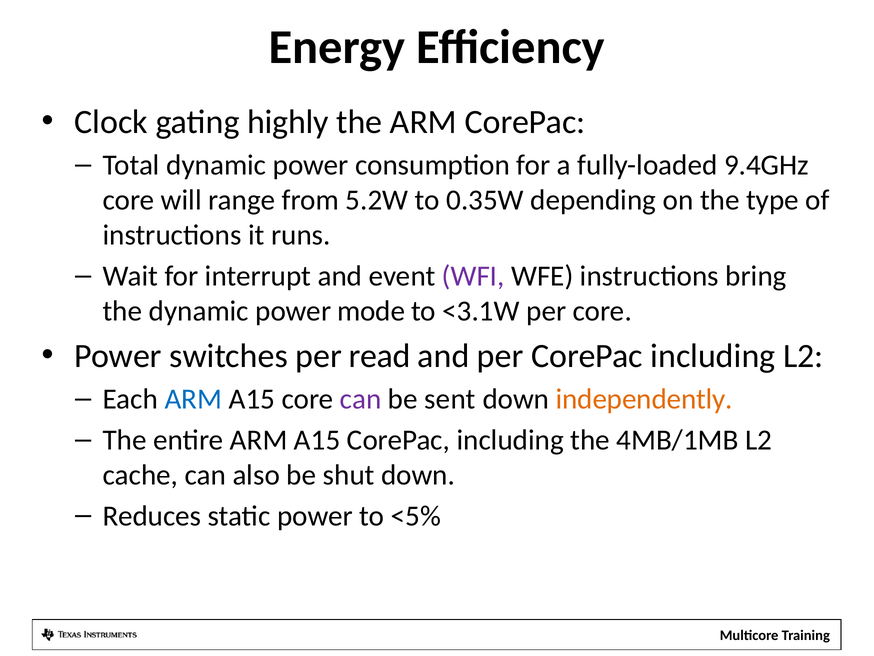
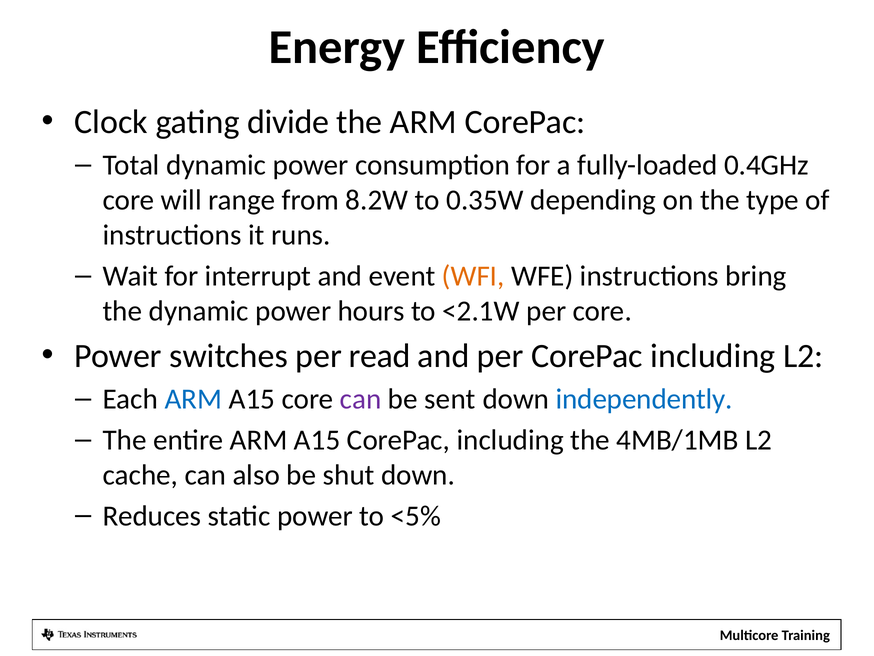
highly: highly -> divide (288, 122)
9.4GHz: 9.4GHz -> 0.4GHz (766, 165)
5.2W: 5.2W -> 8.2W (377, 200)
WFI colour: purple -> orange (473, 276)
mode: mode -> hours (371, 311)
<3.1W: <3.1W -> <2.1W (481, 311)
independently colour: orange -> blue (644, 399)
